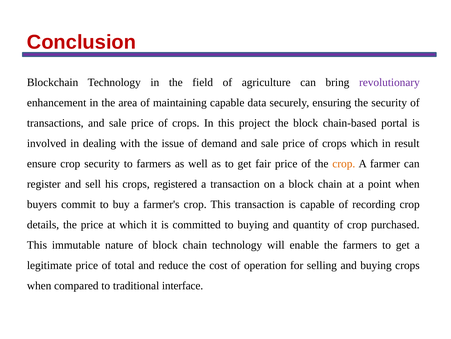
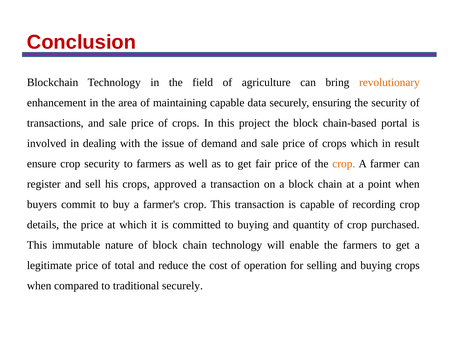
revolutionary colour: purple -> orange (389, 82)
registered: registered -> approved (175, 184)
traditional interface: interface -> securely (182, 285)
